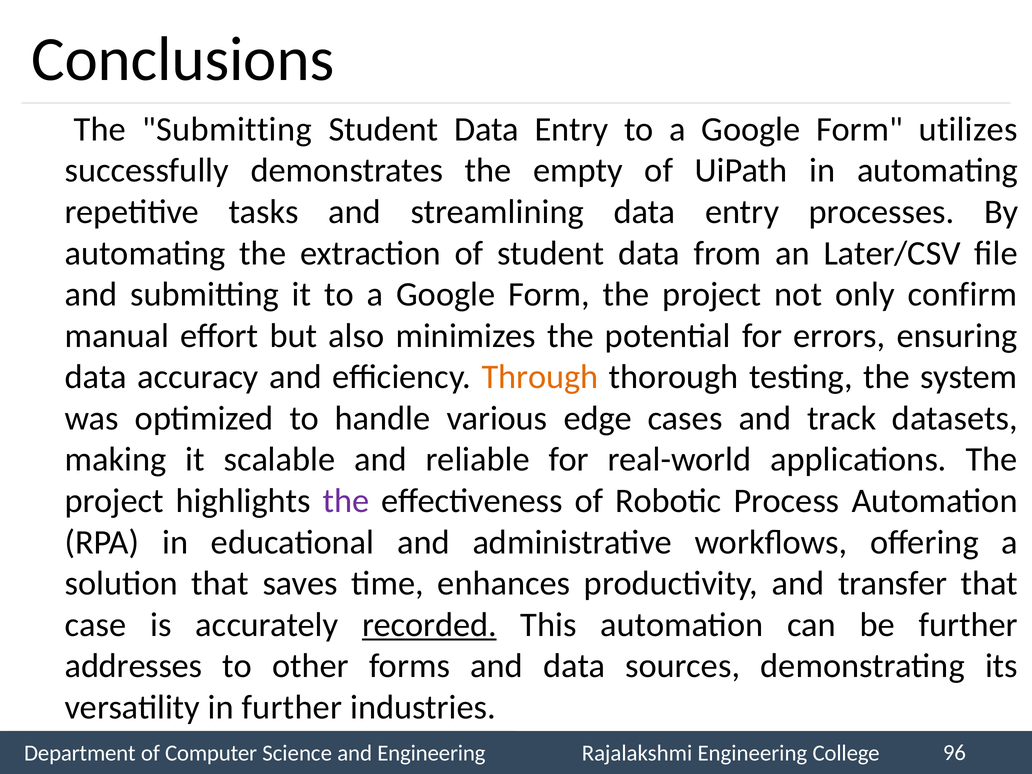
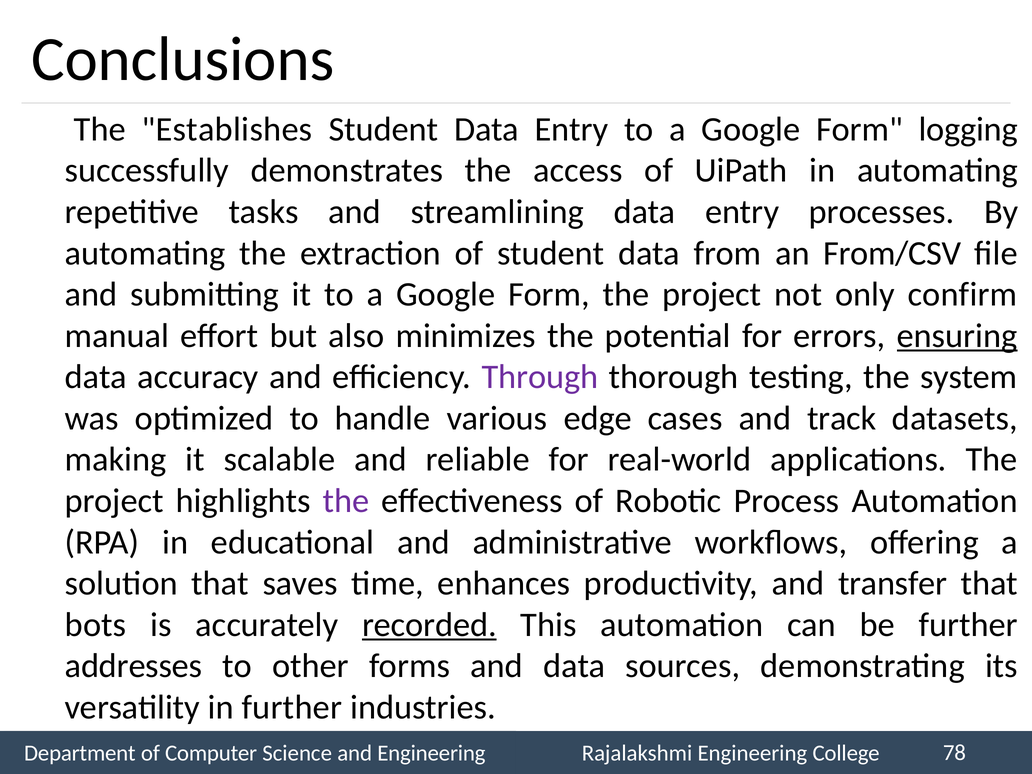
Submitting: Submitting -> Establishes (227, 129)
utilizes: utilizes -> logging (968, 129)
empty: empty -> access (578, 171)
Later/CSV: Later/CSV -> From/CSV (892, 253)
ensuring underline: none -> present (957, 336)
Through colour: orange -> purple (540, 377)
case: case -> bots (96, 625)
96: 96 -> 78 (954, 753)
